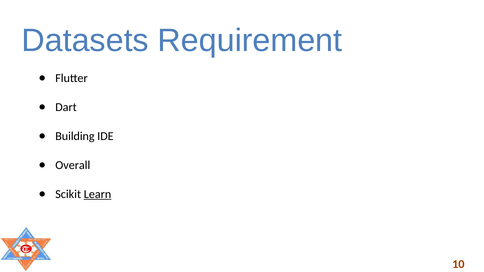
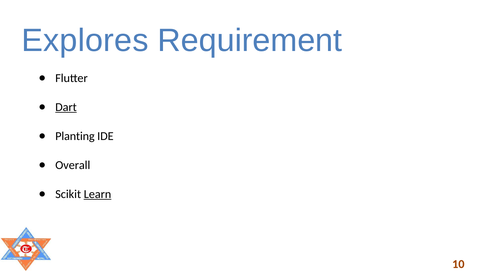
Datasets: Datasets -> Explores (85, 40)
Dart underline: none -> present (66, 107)
Building: Building -> Planting (75, 136)
